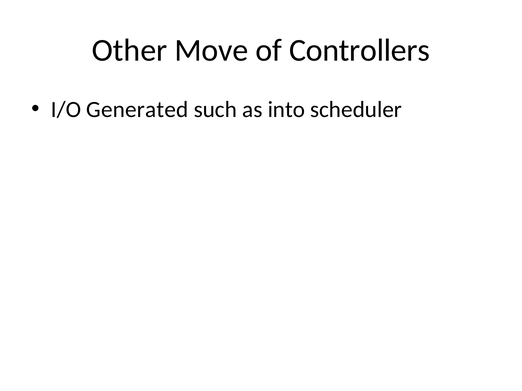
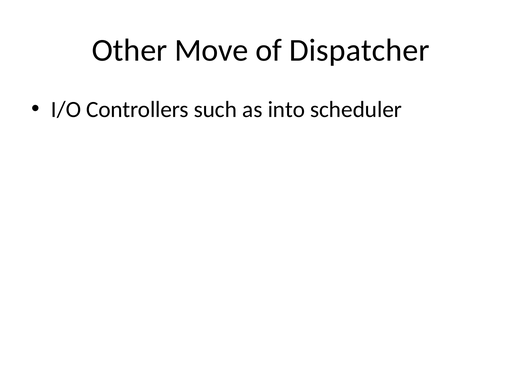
Controllers: Controllers -> Dispatcher (359, 51)
Generated: Generated -> Controllers (137, 110)
